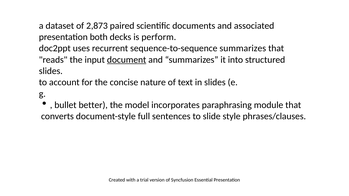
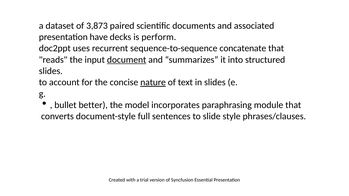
2,873: 2,873 -> 3,873 (97, 26)
both: both -> have (99, 37)
sequence-to-sequence summarizes: summarizes -> concatenate (243, 48)
nature underline: none -> present (153, 82)
